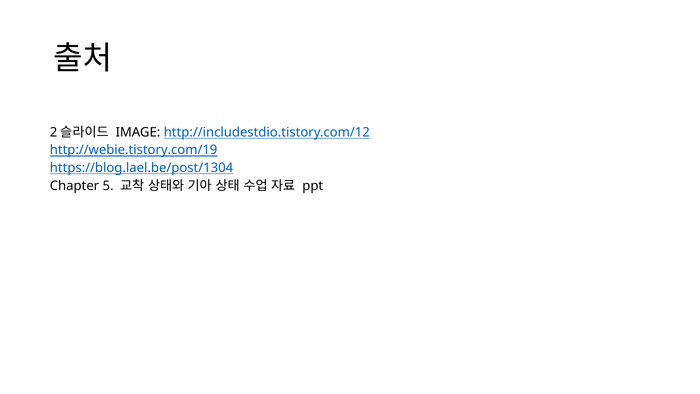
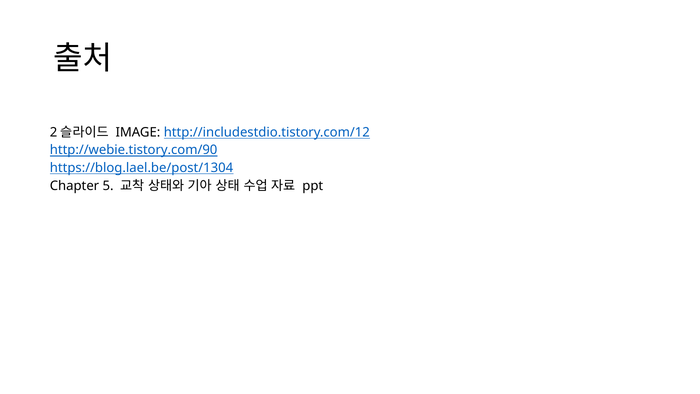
http://webie.tistory.com/19: http://webie.tistory.com/19 -> http://webie.tistory.com/90 (134, 150)
